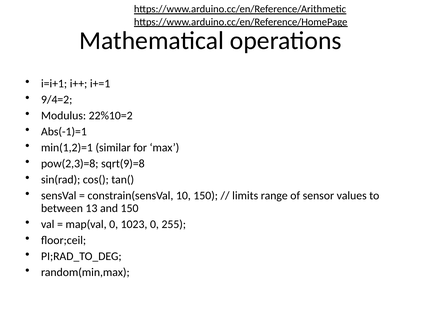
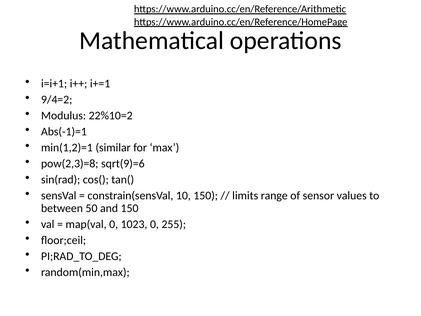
sqrt(9)=8: sqrt(9)=8 -> sqrt(9)=6 (123, 164)
13: 13 -> 50 (92, 208)
